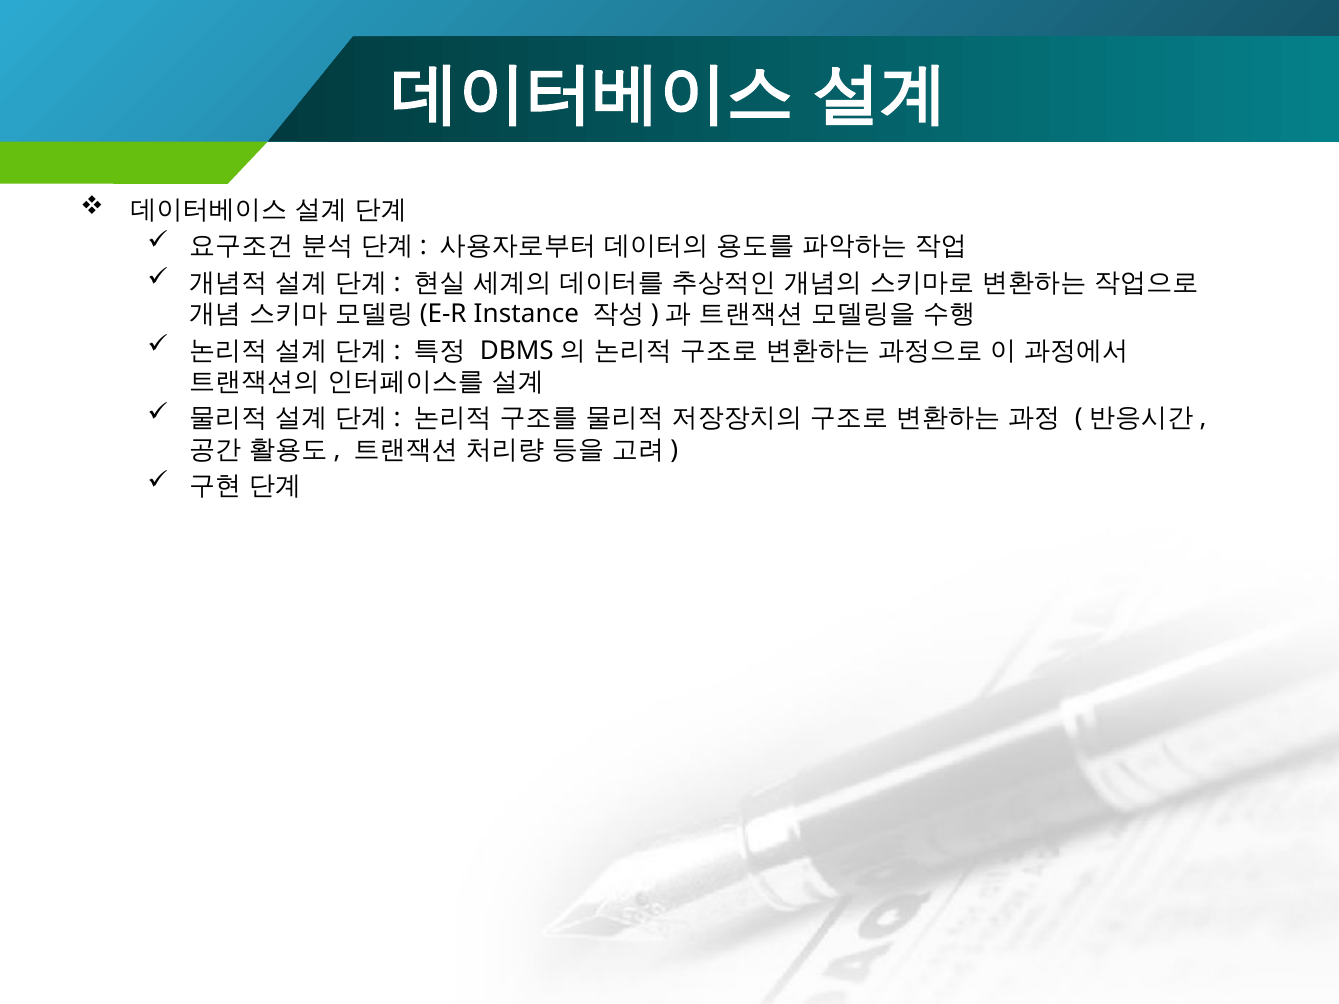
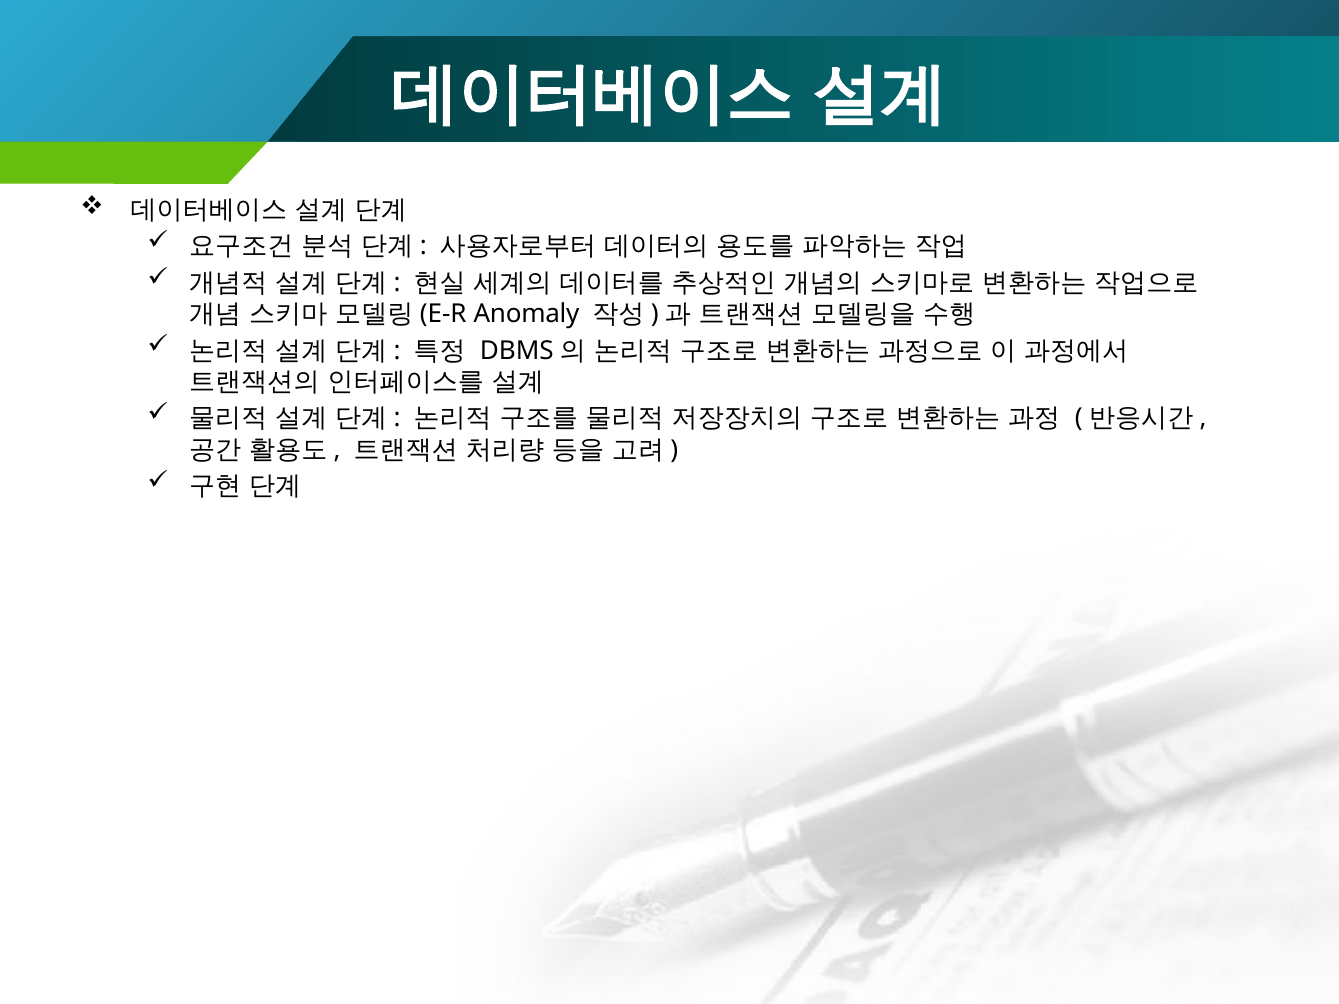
Instance: Instance -> Anomaly (527, 314)
